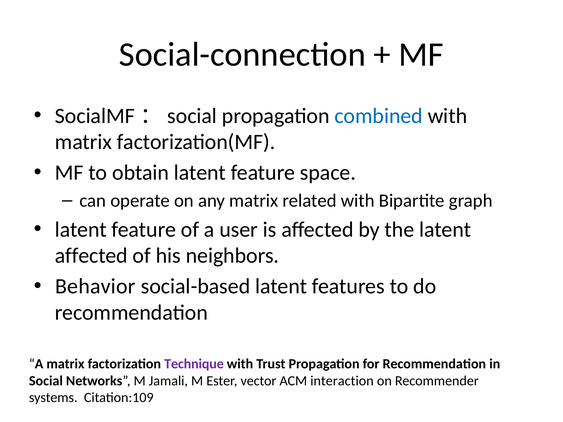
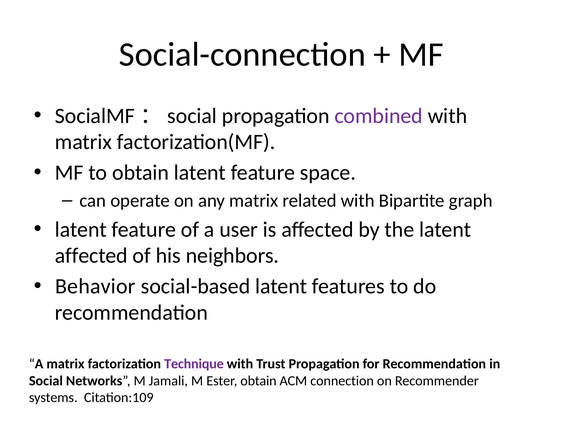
combined colour: blue -> purple (379, 116)
Ester vector: vector -> obtain (258, 381)
interaction: interaction -> connection (342, 381)
